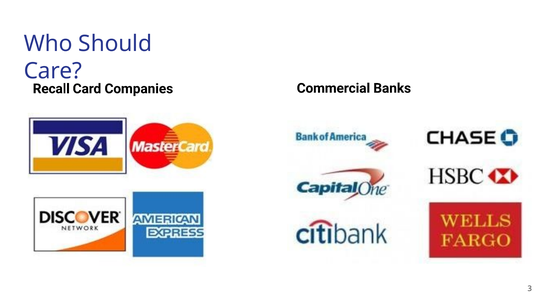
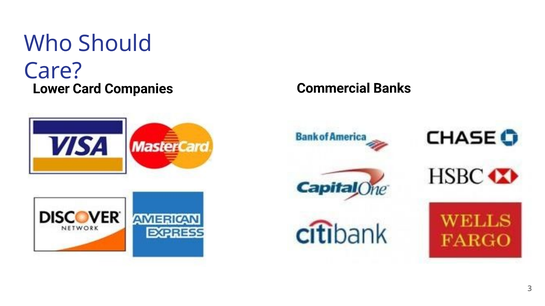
Recall: Recall -> Lower (51, 89)
